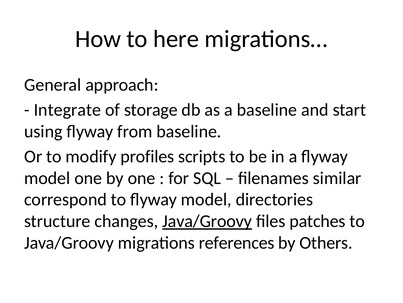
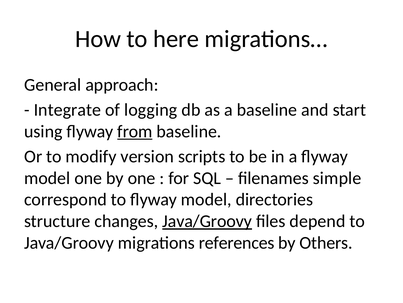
storage: storage -> logging (151, 110)
from underline: none -> present (135, 131)
profiles: profiles -> version (147, 156)
similar: similar -> simple (337, 178)
patches: patches -> depend (318, 221)
